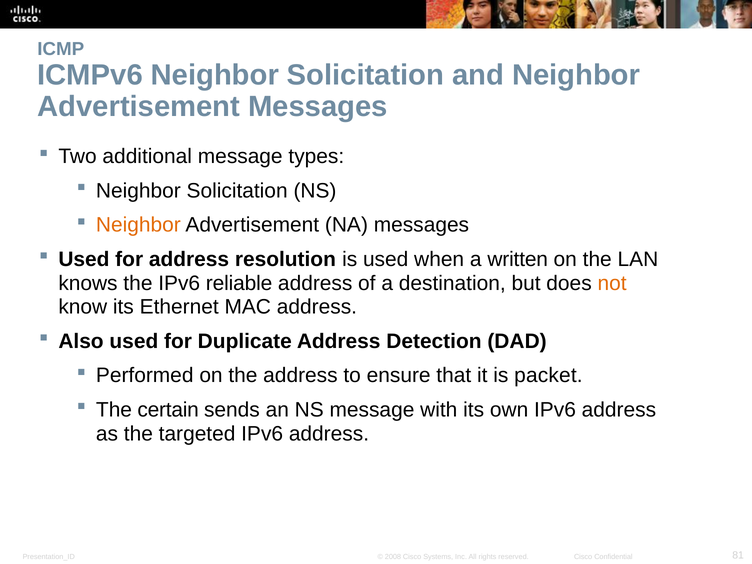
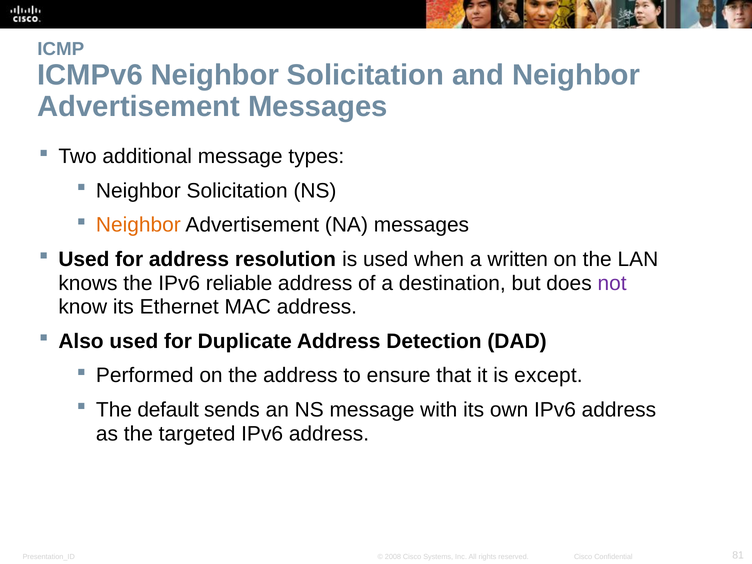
not colour: orange -> purple (612, 283)
packet: packet -> except (548, 376)
certain: certain -> default (168, 410)
